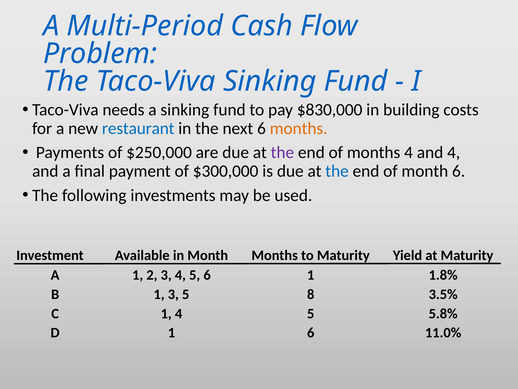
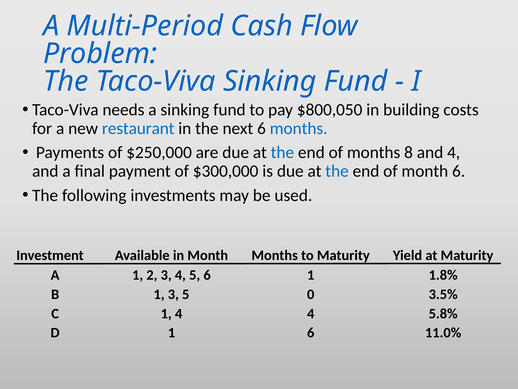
$830,000: $830,000 -> $800,050 (330, 110)
months colour: orange -> blue (299, 128)
the colour: purple -> blue (282, 152)
months 4: 4 -> 8 (409, 152)
8: 8 -> 0 (311, 294)
1 4 5: 5 -> 4 (311, 313)
